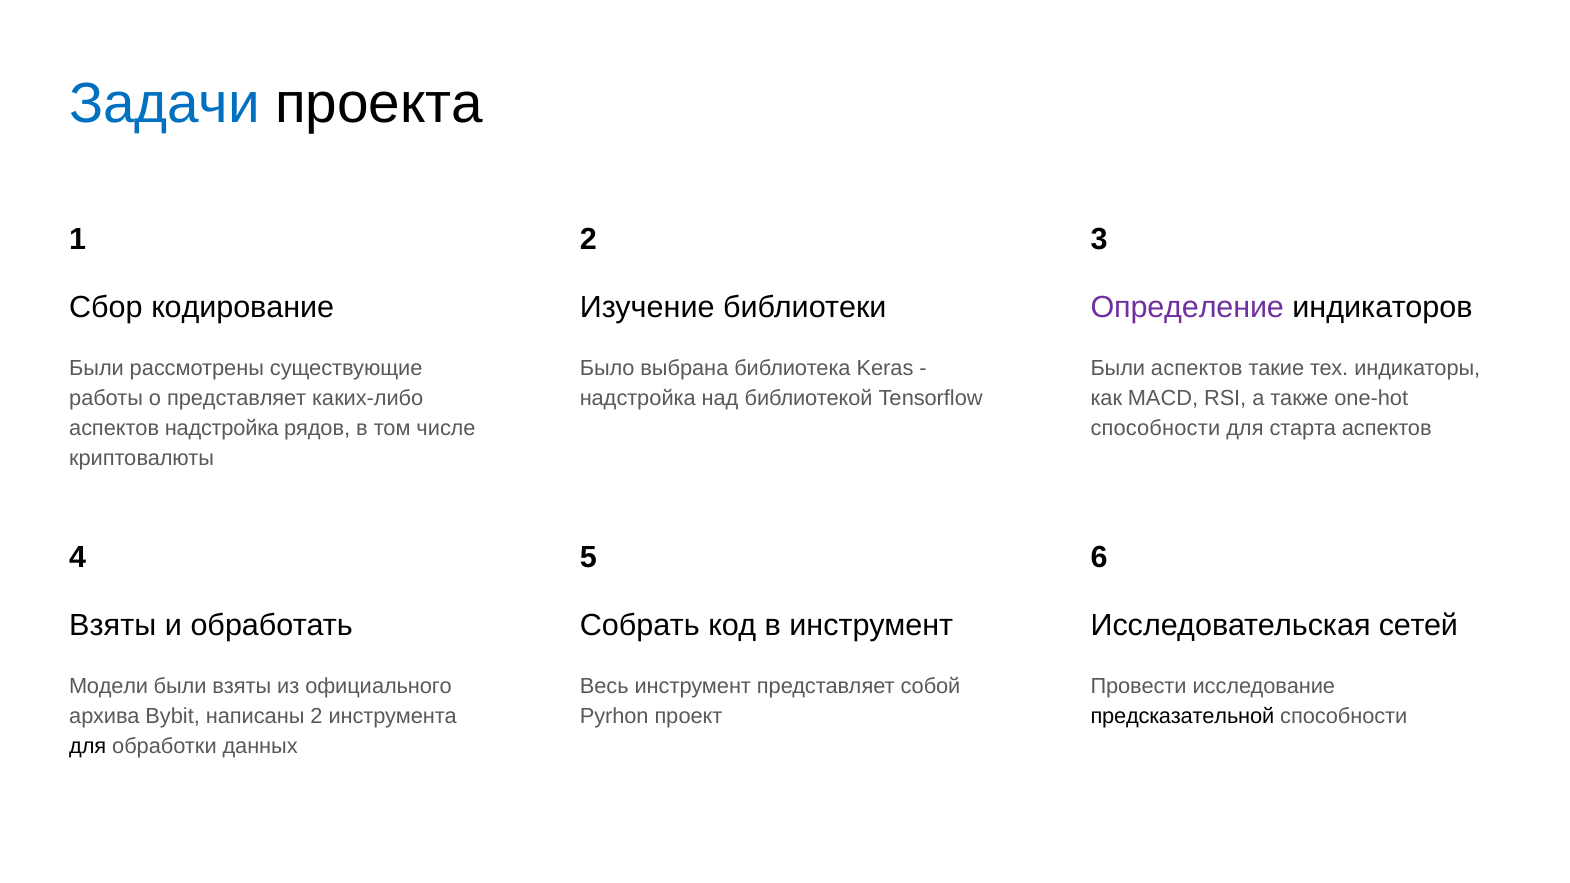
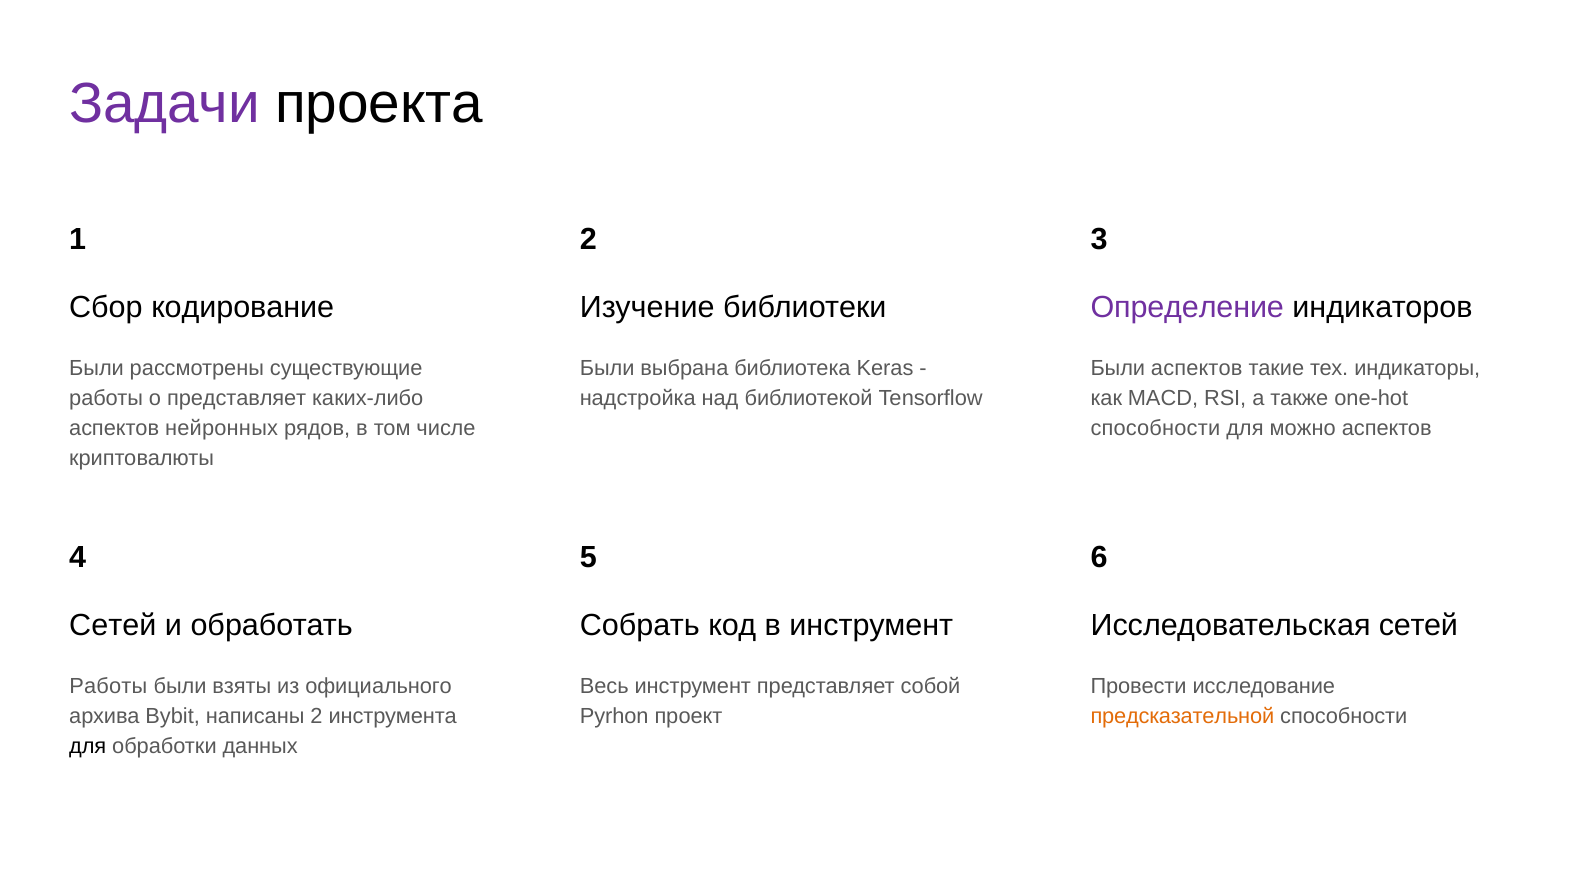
Задачи colour: blue -> purple (164, 104)
Было: Было -> Были (607, 369)
аспектов надстройка: надстройка -> нейронных (222, 429)
старта: старта -> можно (1303, 428)
Взяты: Взяты -> Сетей (113, 626)
Модели: Модели -> Работы (108, 687)
предсказательной colour: black -> orange (1182, 716)
